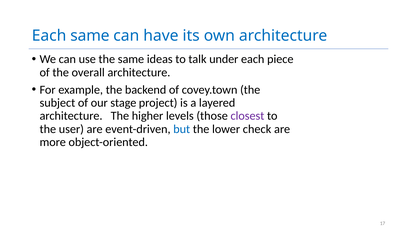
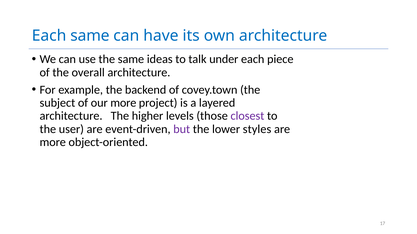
our stage: stage -> more (123, 103)
but colour: blue -> purple (182, 129)
check: check -> styles (257, 129)
